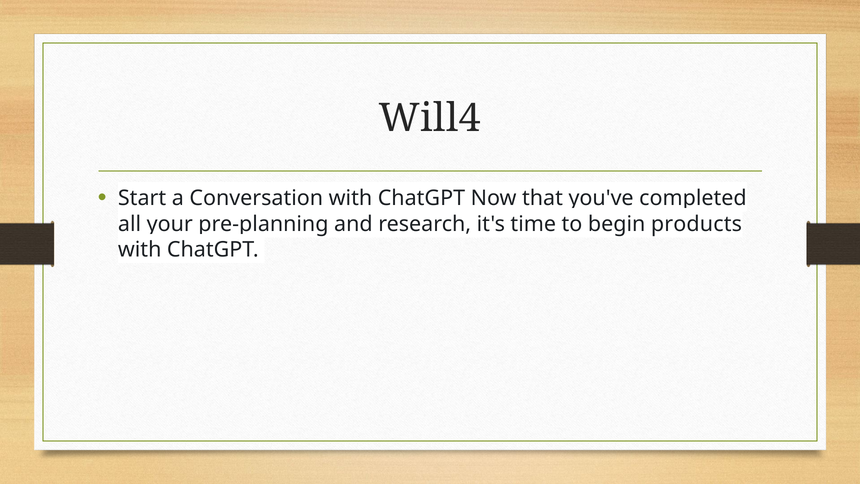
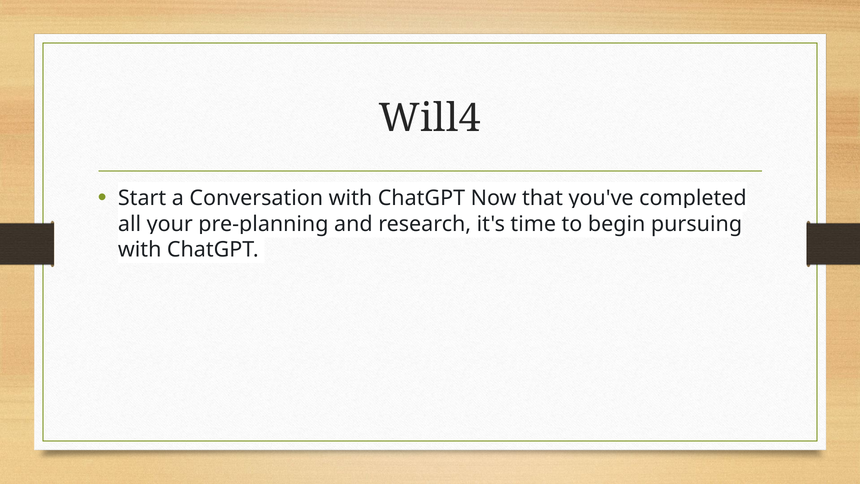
products: products -> pursuing (697, 224)
